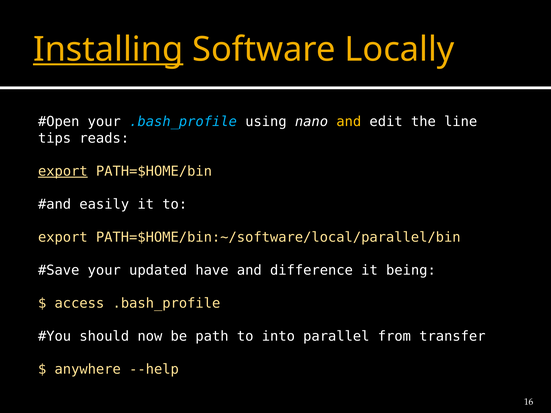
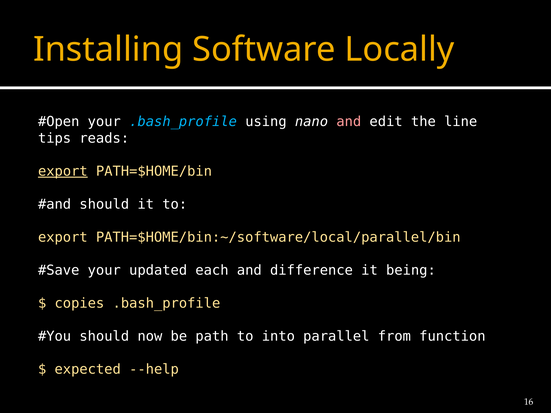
Installing underline: present -> none (108, 50)
and colour: yellow -> pink (349, 122)
easily: easily -> should (104, 204)
have: have -> each (212, 270)
access: access -> copies (79, 304)
transfer: transfer -> function (452, 337)
anywhere: anywhere -> expected (88, 370)
